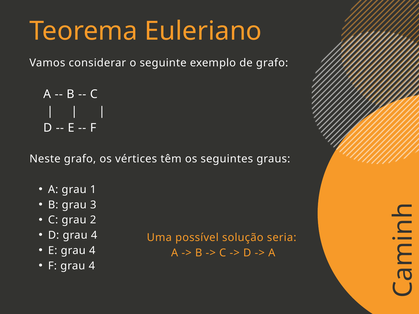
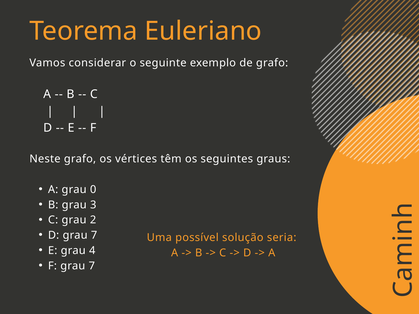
1: 1 -> 0 (93, 190)
D grau 4: 4 -> 7 (94, 235)
F grau 4: 4 -> 7 (92, 266)
